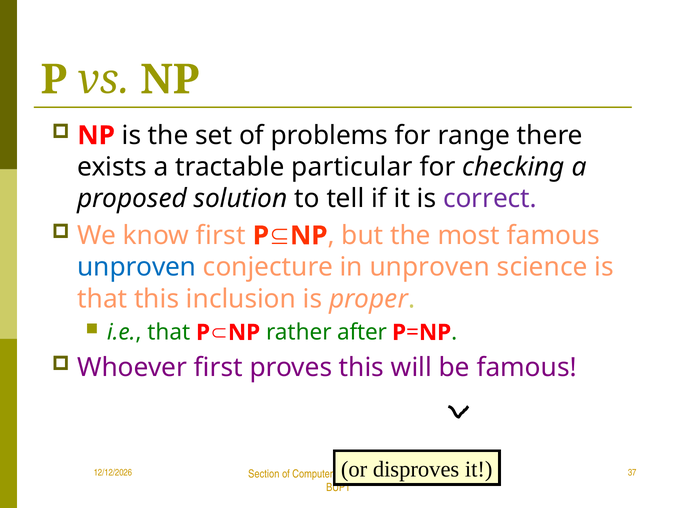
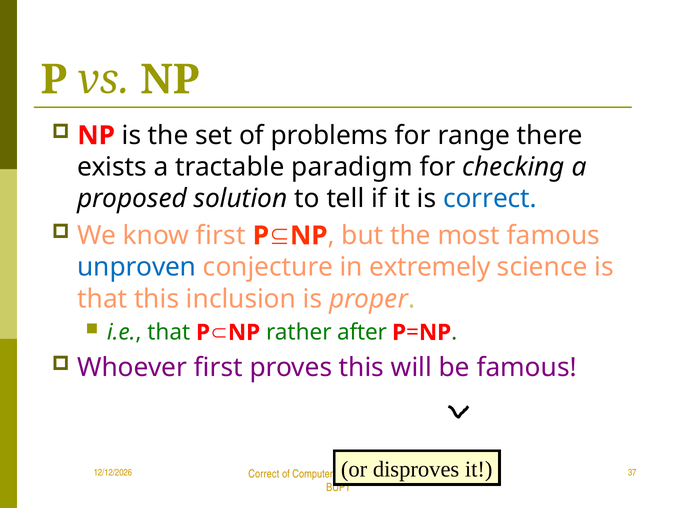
particular: particular -> paradigm (352, 167)
correct colour: purple -> blue (490, 199)
in unproven: unproven -> extremely (430, 267)
Section: Section -> Correct (264, 474)
